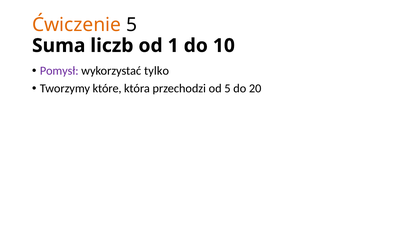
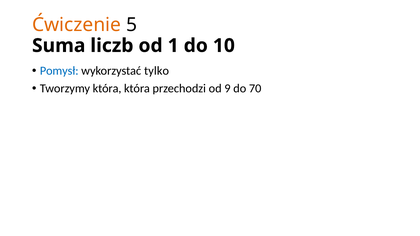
Pomysł colour: purple -> blue (59, 71)
Tworzymy które: które -> która (107, 89)
od 5: 5 -> 9 (227, 89)
20: 20 -> 70 (255, 89)
